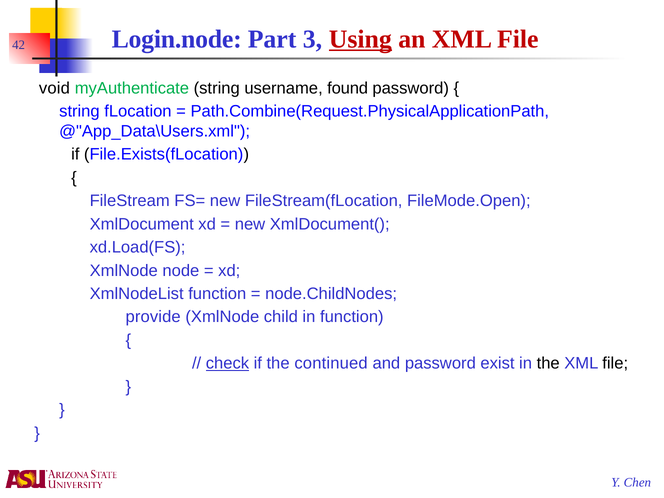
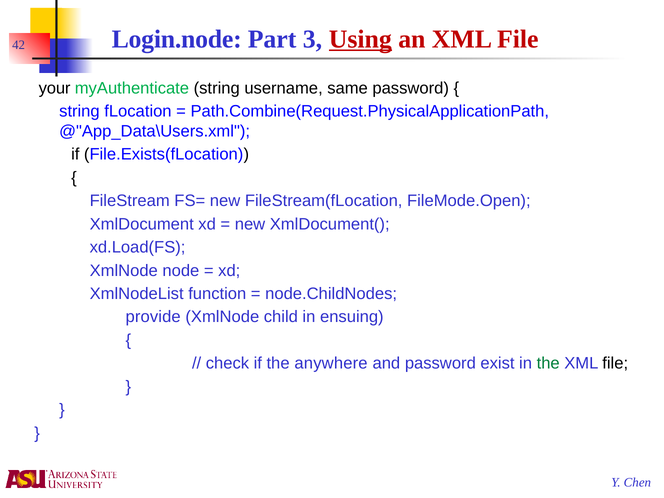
void: void -> your (55, 88)
found: found -> same (348, 88)
in function: function -> ensuing (352, 317)
check underline: present -> none (227, 363)
continued: continued -> anywhere (331, 363)
the colour: black -> green (548, 363)
